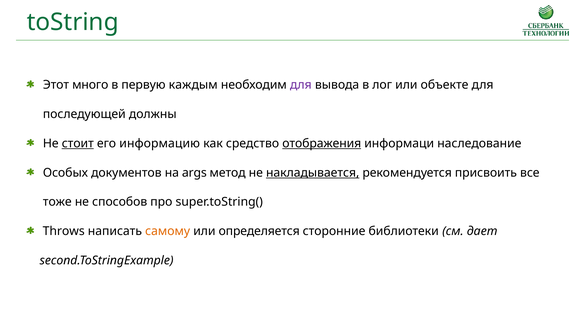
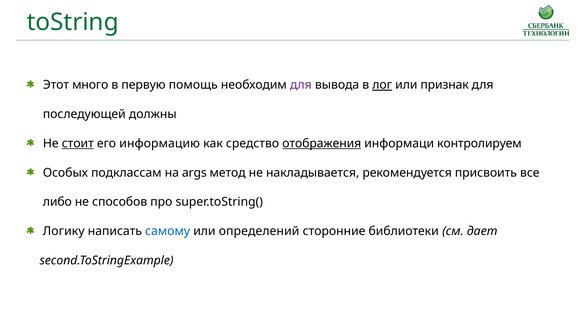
каждым: каждым -> помощь (193, 85)
лог underline: none -> present (382, 85)
объекте: объекте -> признак (445, 85)
наследование: наследование -> контролируем (479, 143)
документов: документов -> подклассам (126, 173)
накладывается underline: present -> none (313, 173)
тоже: тоже -> либо (57, 202)
Throws: Throws -> Логику (64, 231)
самому colour: orange -> blue (168, 231)
определяется: определяется -> определений (259, 231)
